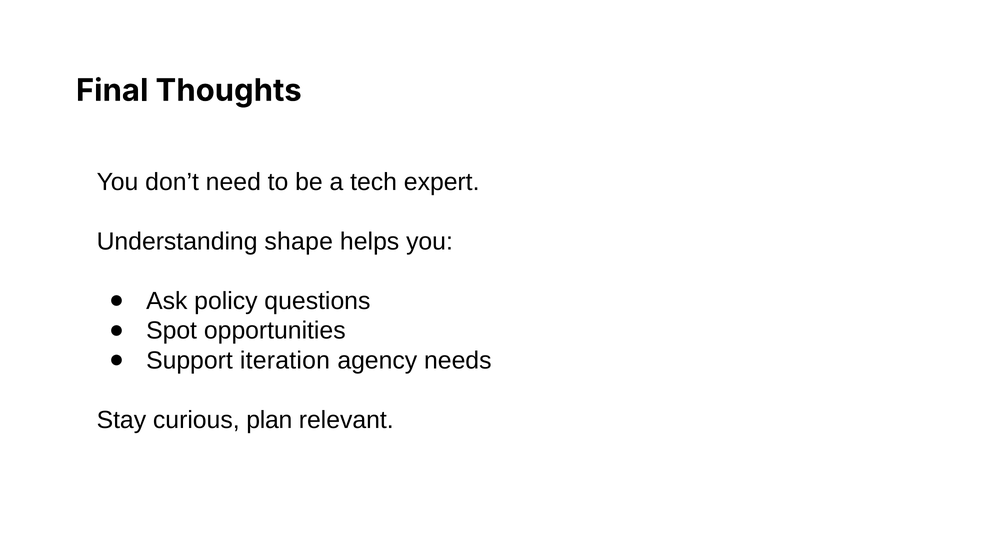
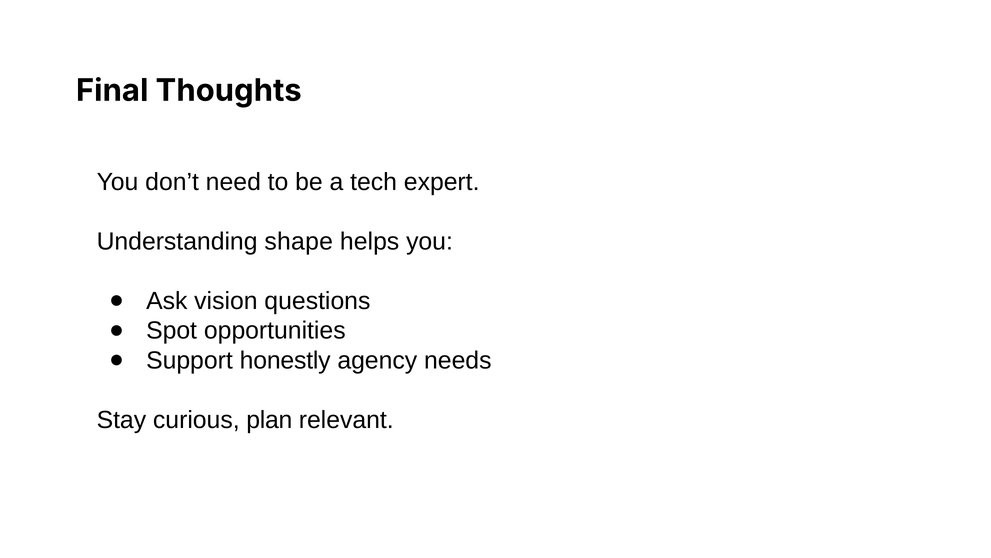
policy: policy -> vision (226, 301)
iteration: iteration -> honestly (285, 360)
